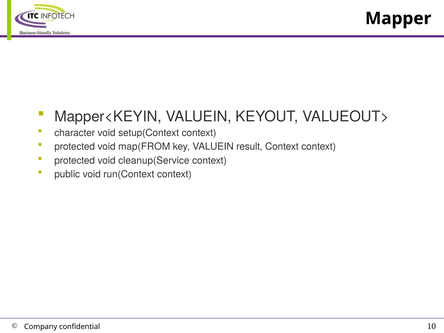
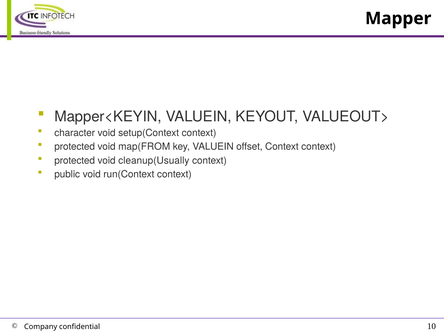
result: result -> offset (249, 147)
cleanup(Service: cleanup(Service -> cleanup(Usually (154, 161)
